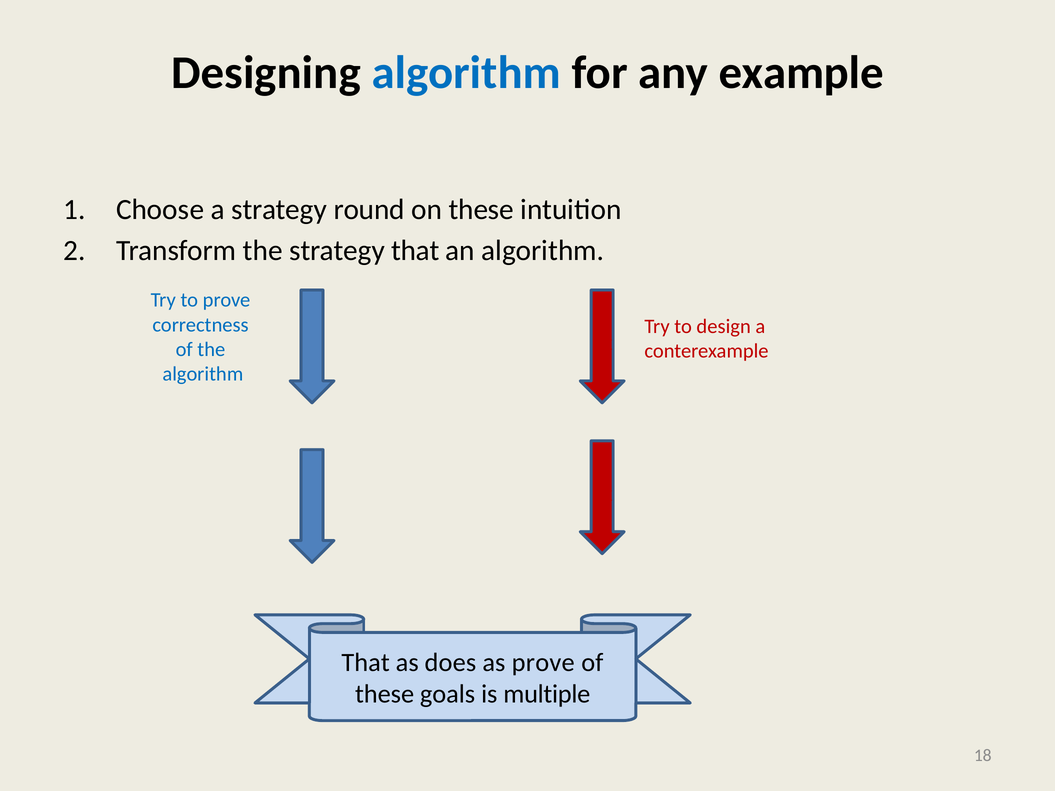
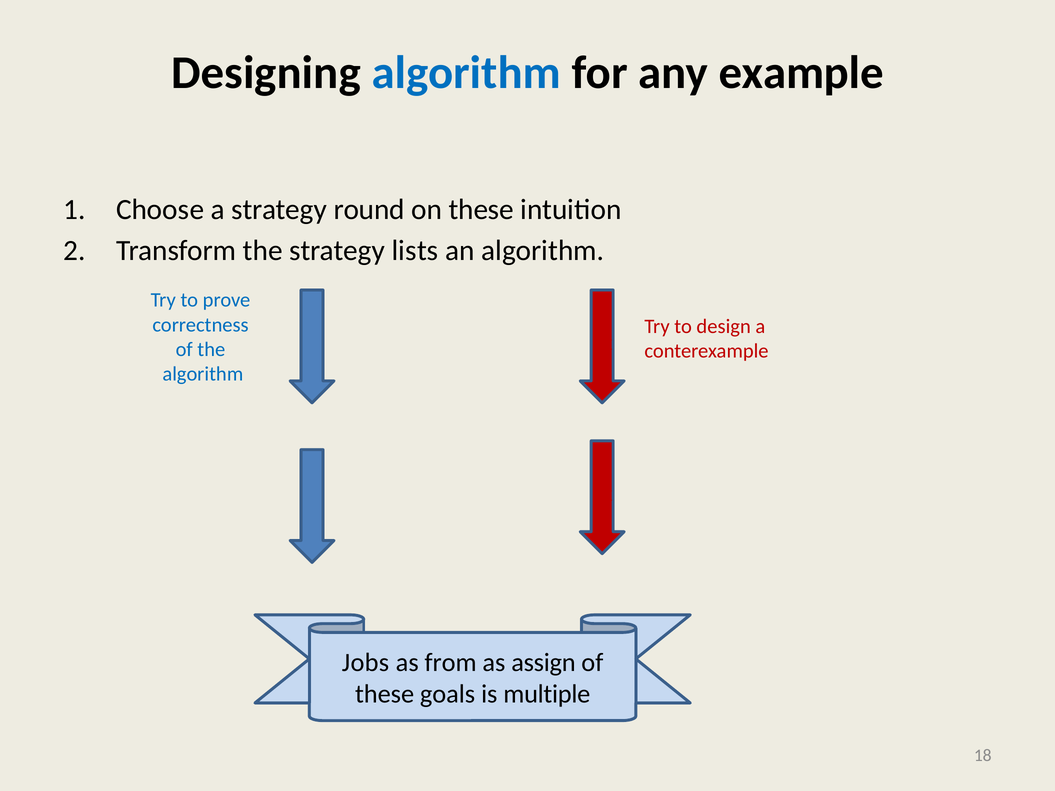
strategy that: that -> lists (415, 251)
That: That -> Jobs (365, 663)
does: does -> from (451, 663)
as prove: prove -> assign (543, 663)
